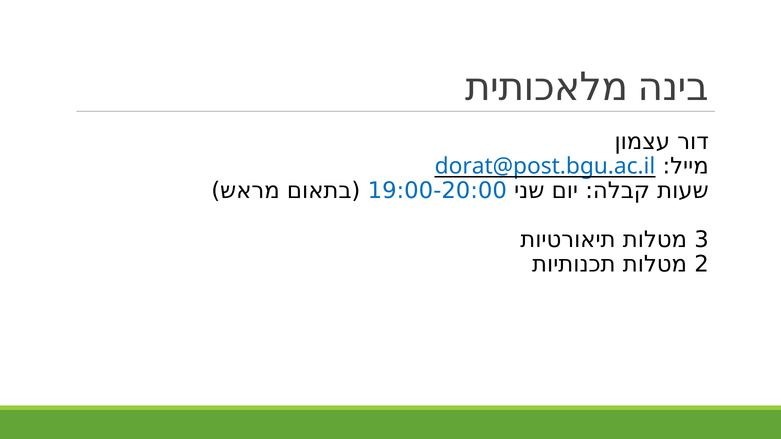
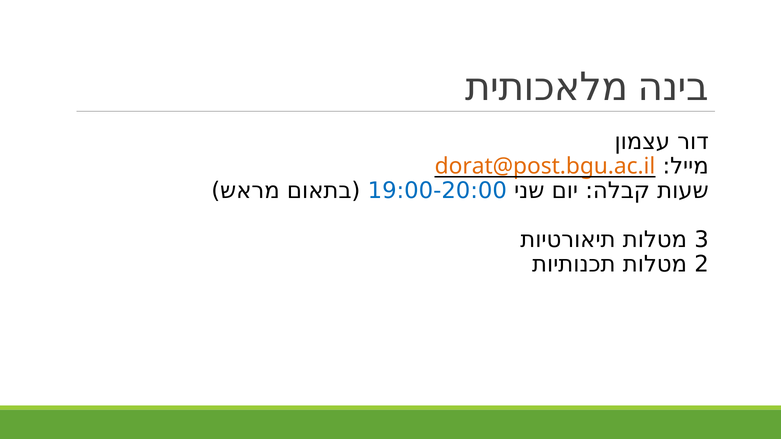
dorat@post.bgu.ac.il colour: blue -> orange (545, 166)
